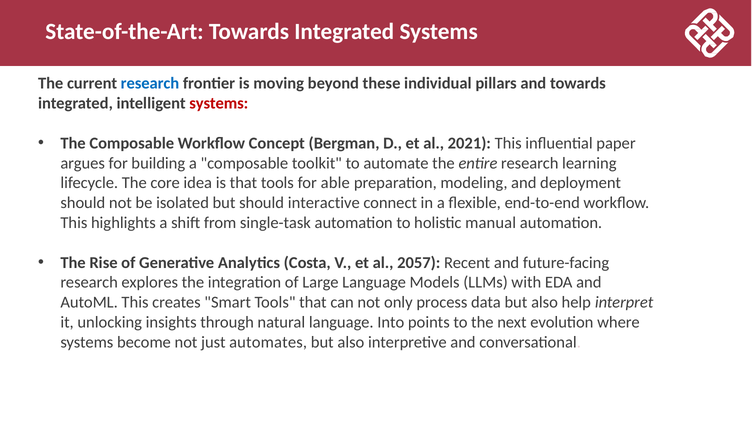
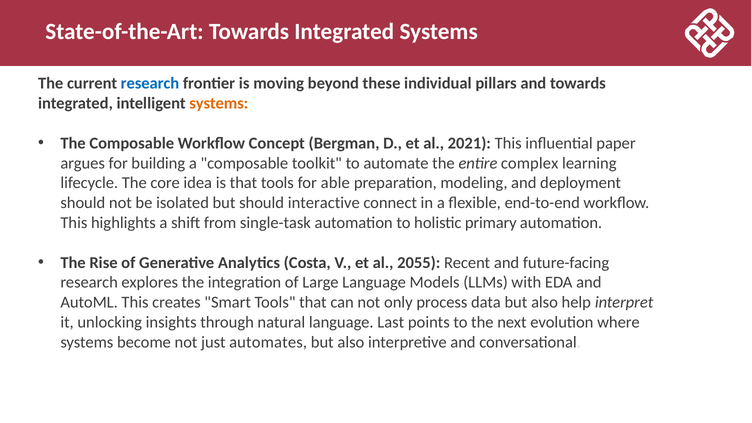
systems colour: red -> orange (219, 103)
entire research: research -> complex (530, 163)
manual: manual -> primary (491, 223)
2057: 2057 -> 2055 (419, 263)
Into: Into -> Last (391, 322)
